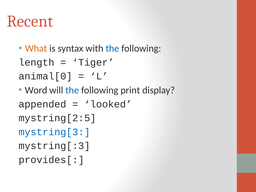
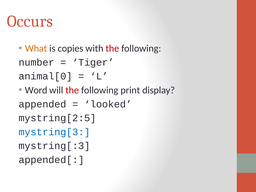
Recent: Recent -> Occurs (30, 21)
syntax: syntax -> copies (70, 48)
the colour: blue -> red (112, 48)
length: length -> number (36, 62)
the colour: blue -> red (72, 90)
provides[: provides[ -> appended[ (51, 160)
